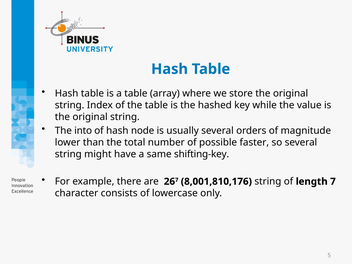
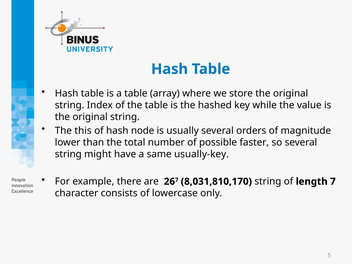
into: into -> this (83, 131)
shifting-key: shifting-key -> usually-key (202, 154)
8,001,810,176: 8,001,810,176 -> 8,031,810,170 (216, 182)
